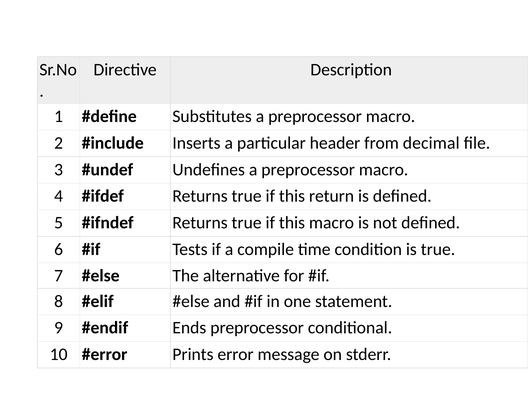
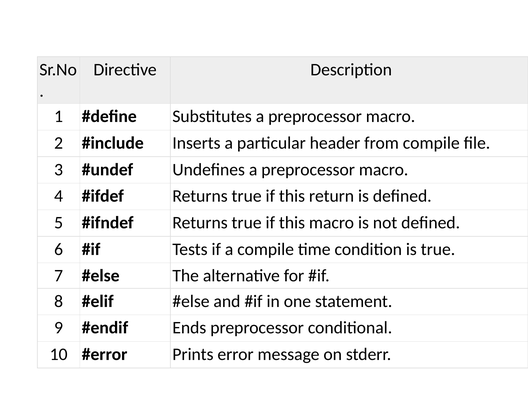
from decimal: decimal -> compile (431, 143)
